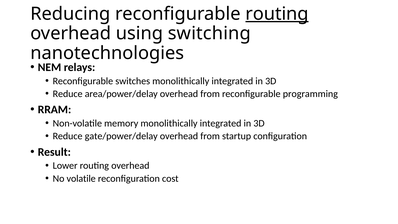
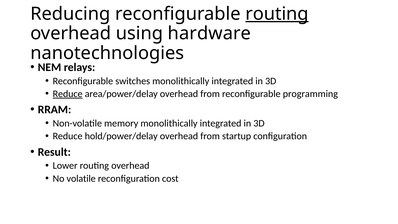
switching: switching -> hardware (209, 33)
Reduce underline: none -> present (68, 94)
gate/power/delay: gate/power/delay -> hold/power/delay (121, 136)
